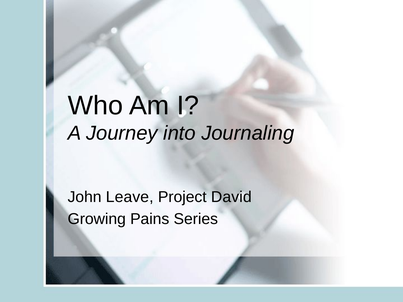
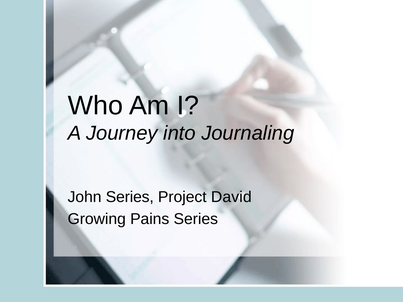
John Leave: Leave -> Series (130, 197)
